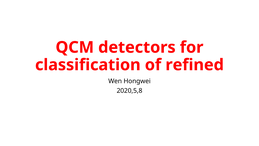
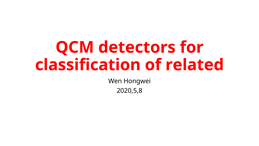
refined: refined -> related (195, 65)
